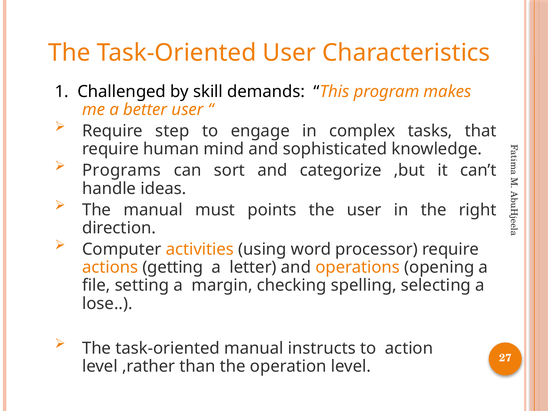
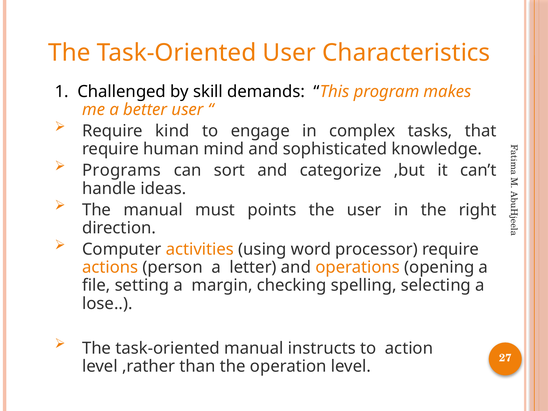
step: step -> kind (172, 131)
getting: getting -> person (173, 267)
